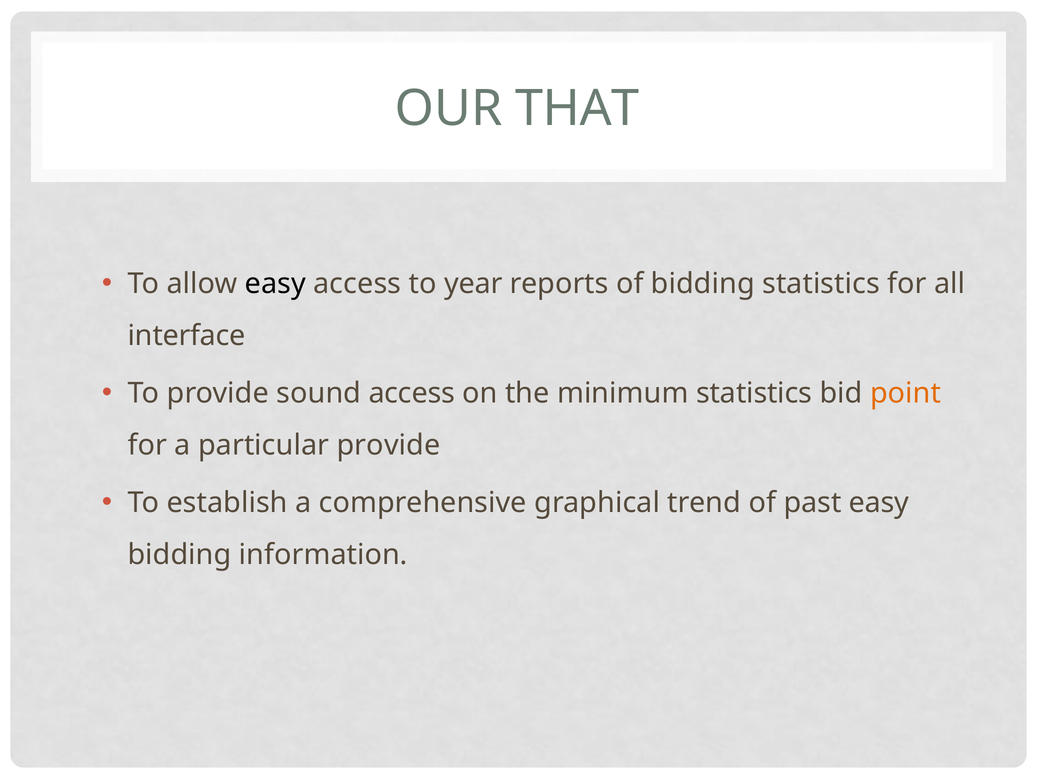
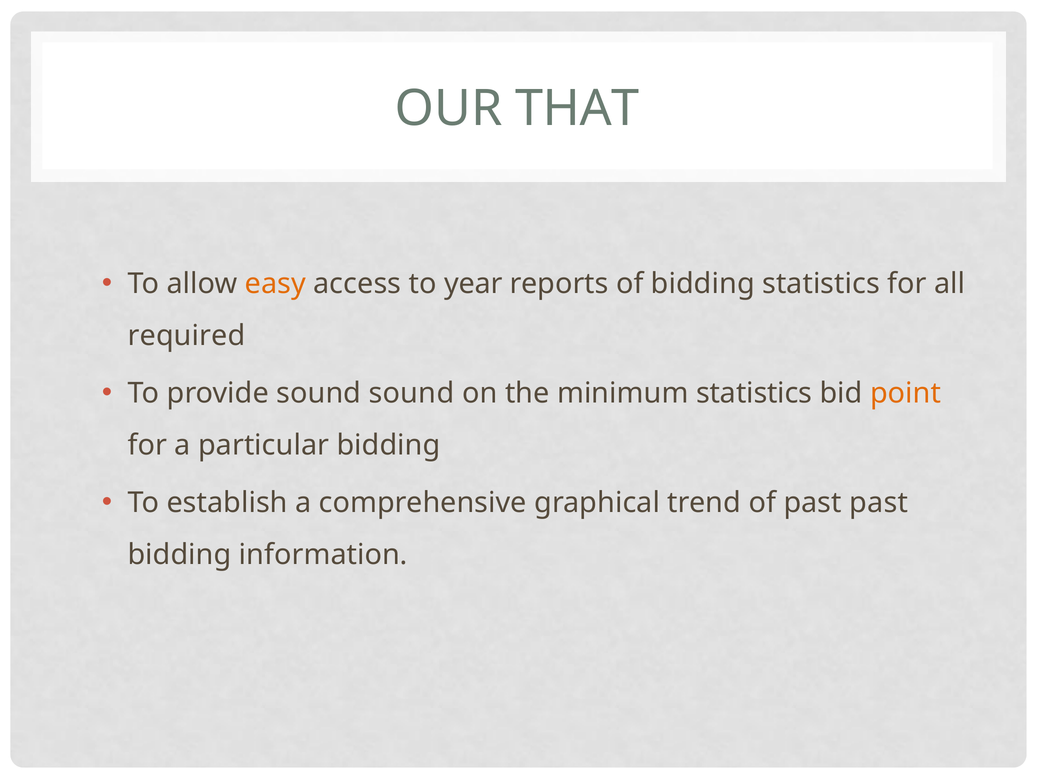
easy colour: black -> orange (275, 284)
interface: interface -> required (187, 336)
sound access: access -> sound (411, 393)
particular provide: provide -> bidding (389, 445)
past easy: easy -> past (879, 503)
